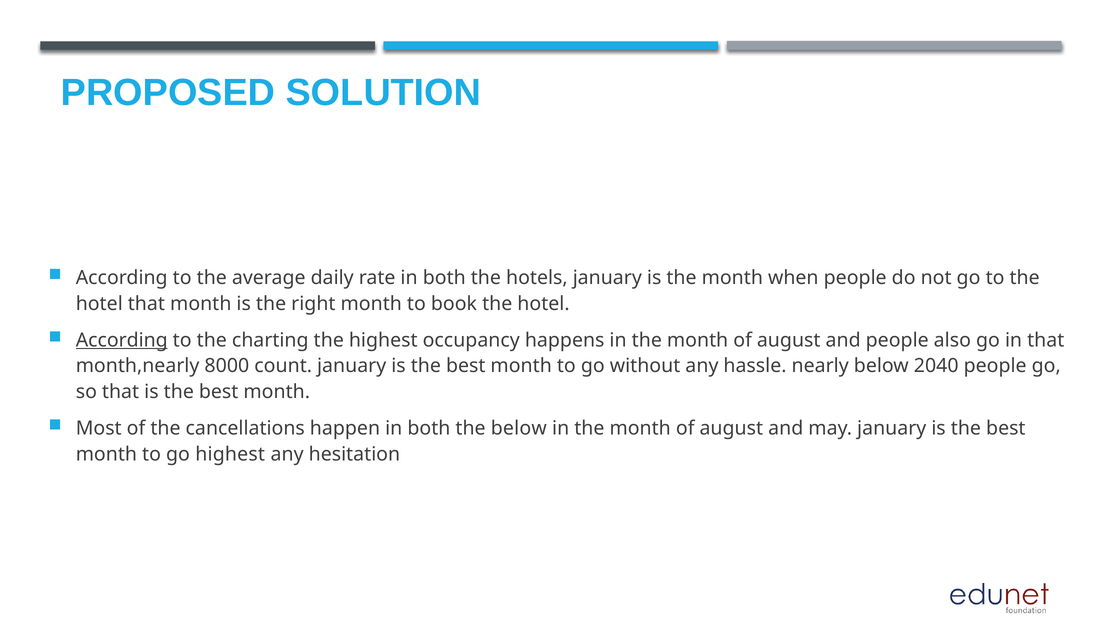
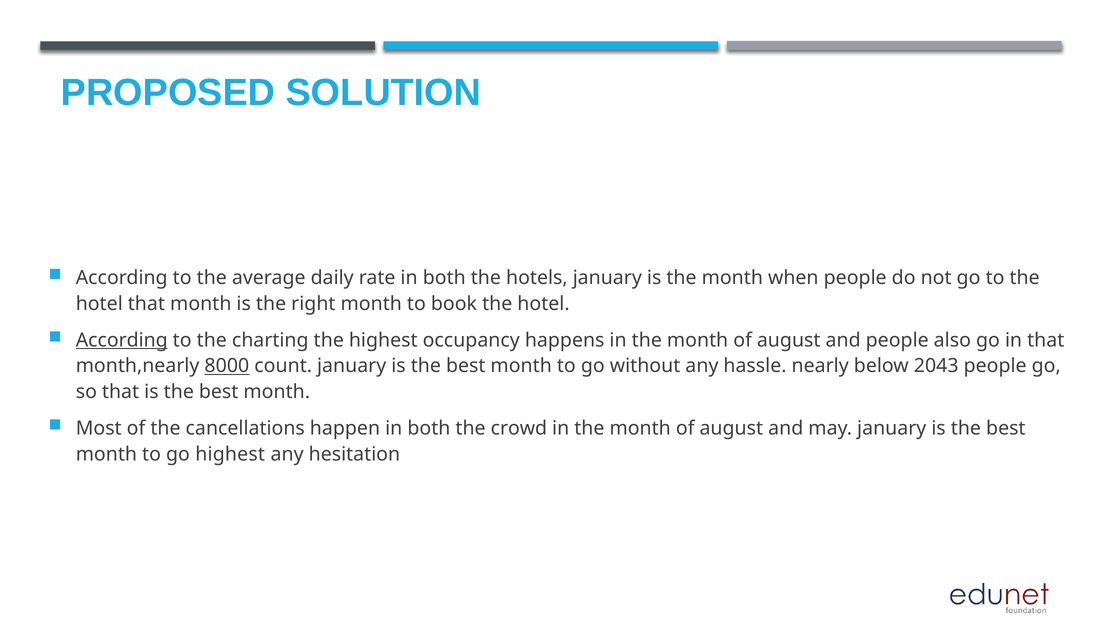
8000 underline: none -> present (227, 366)
2040: 2040 -> 2043 (936, 366)
the below: below -> crowd (519, 428)
